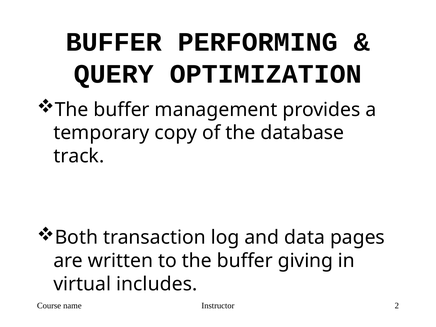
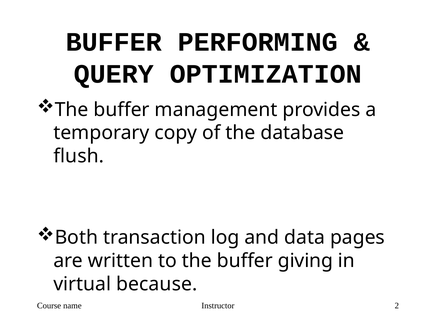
track: track -> flush (79, 156)
includes: includes -> because (157, 284)
